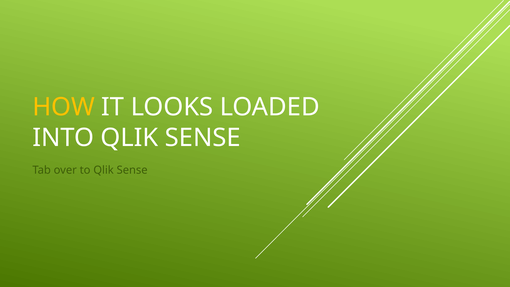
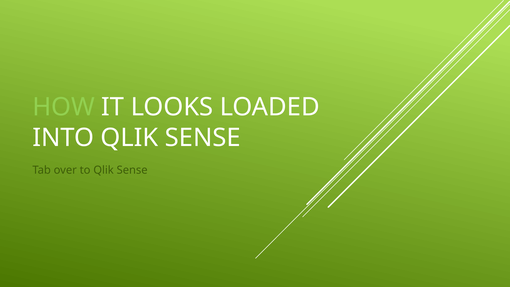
HOW colour: yellow -> light green (64, 107)
